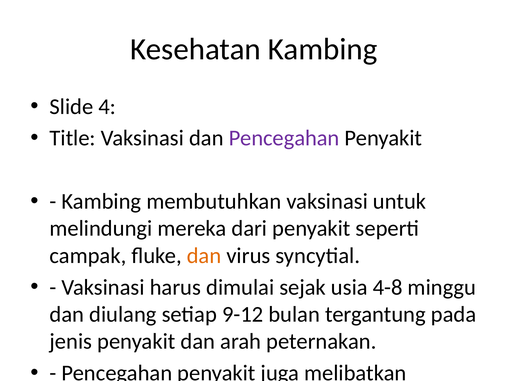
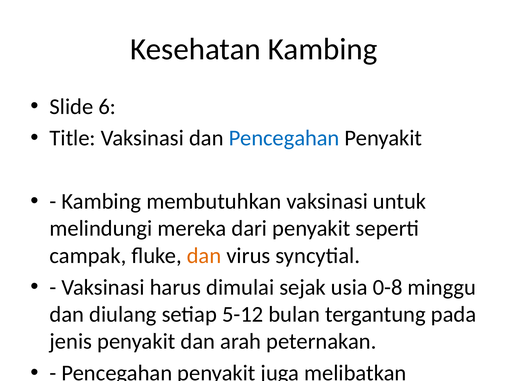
4: 4 -> 6 (107, 107)
Pencegahan colour: purple -> blue (284, 138)
4-8: 4-8 -> 0-8 (388, 287)
9-12: 9-12 -> 5-12 (243, 314)
